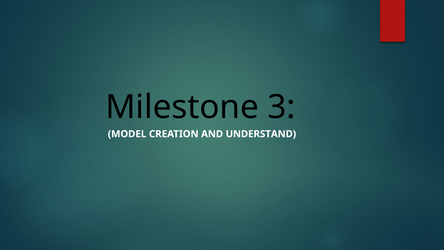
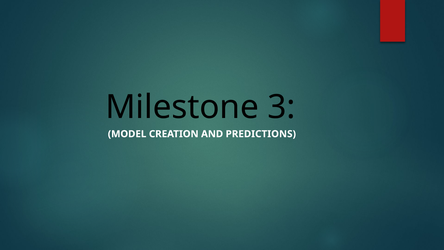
UNDERSTAND: UNDERSTAND -> PREDICTIONS (261, 134)
